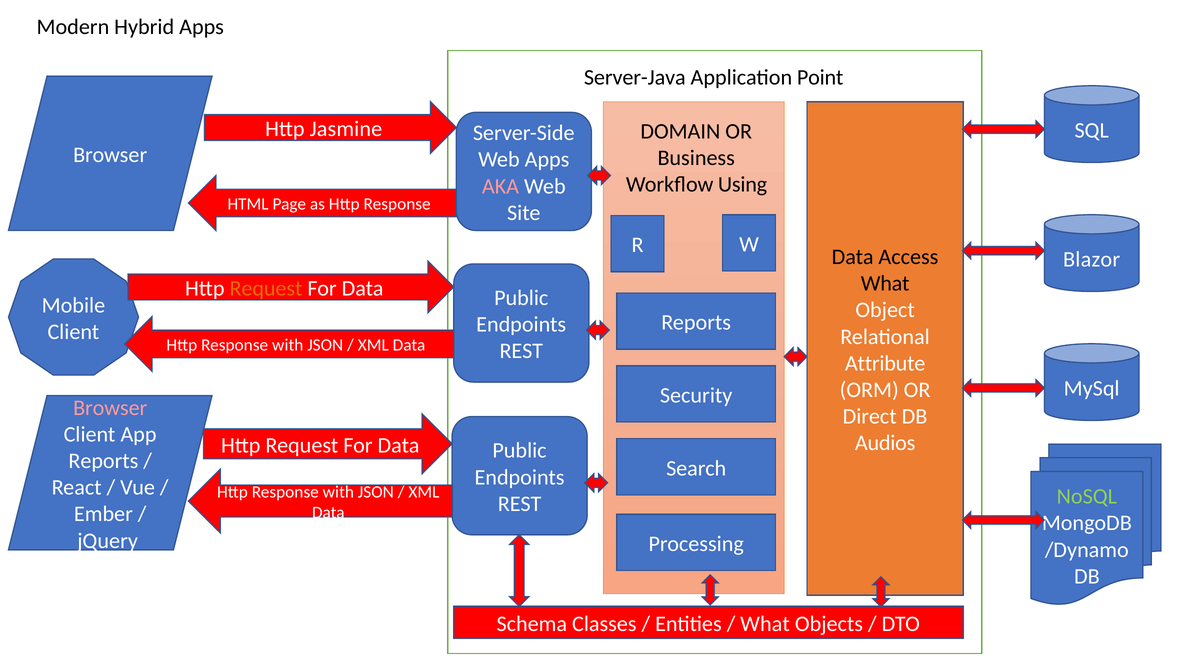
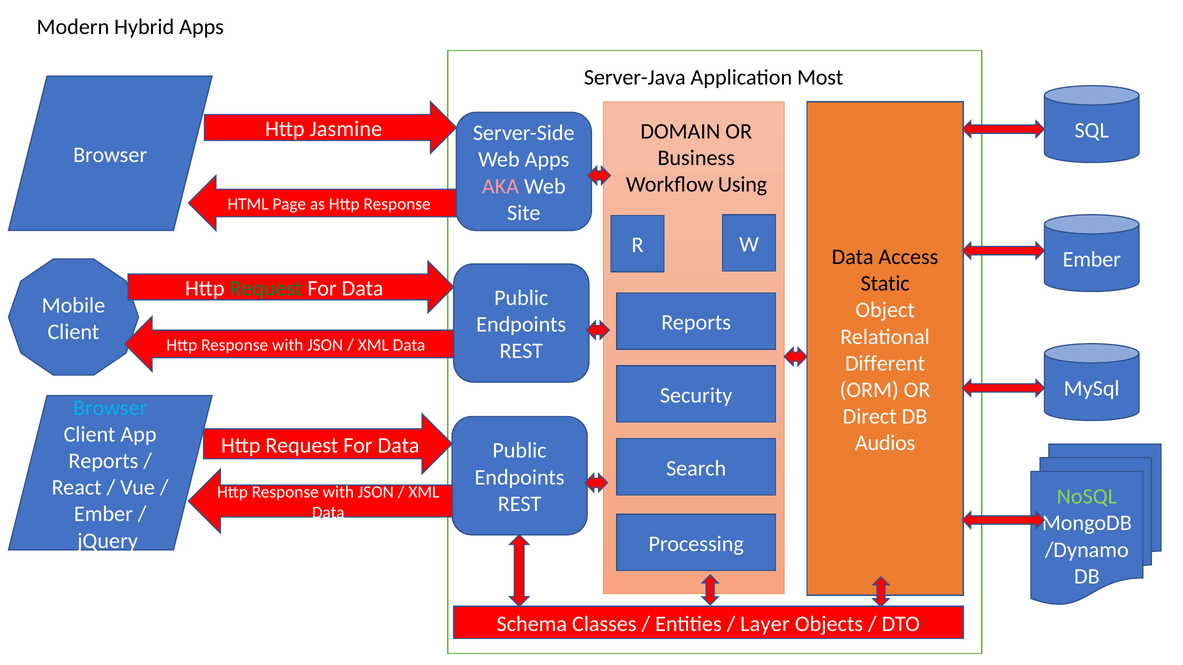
Point: Point -> Most (820, 77)
Blazor: Blazor -> Ember (1092, 260)
What: What -> Static (885, 284)
Request colour: orange -> green (266, 289)
Attribute: Attribute -> Different (885, 364)
Browser colour: pink -> light blue (110, 408)
What: What -> Layer (765, 624)
